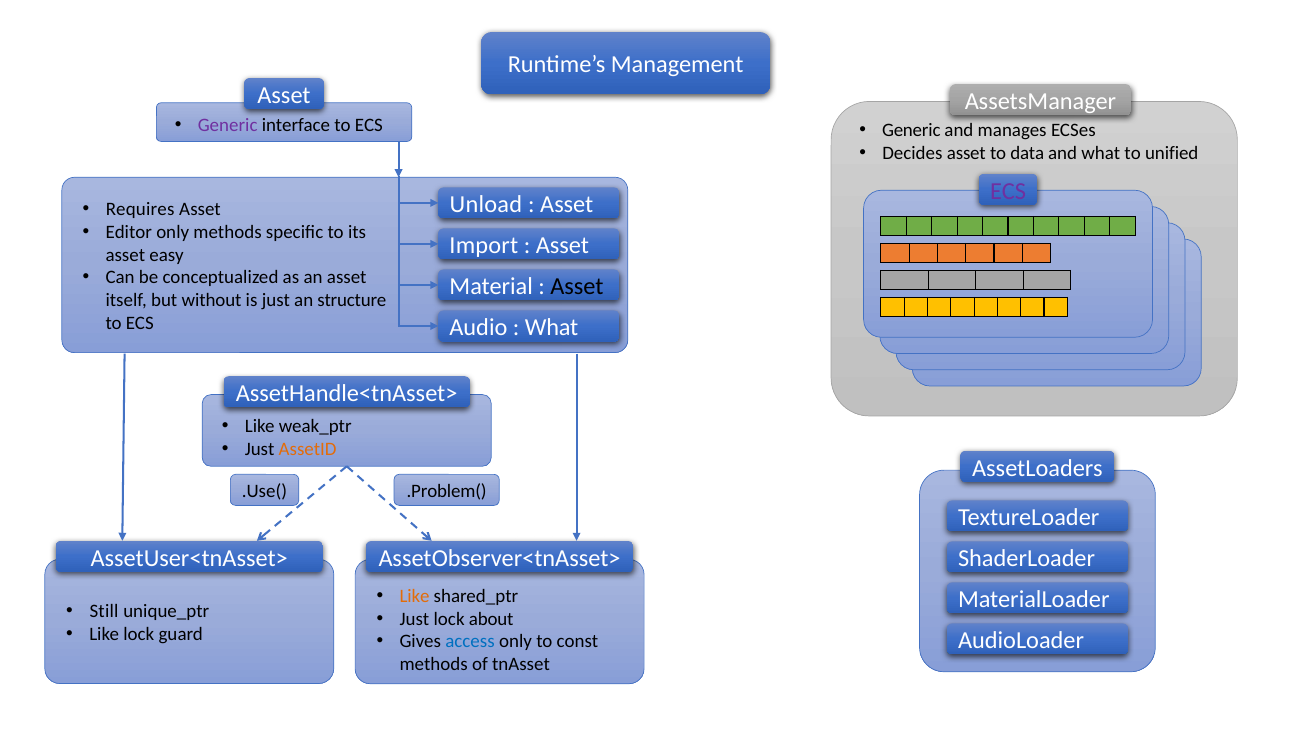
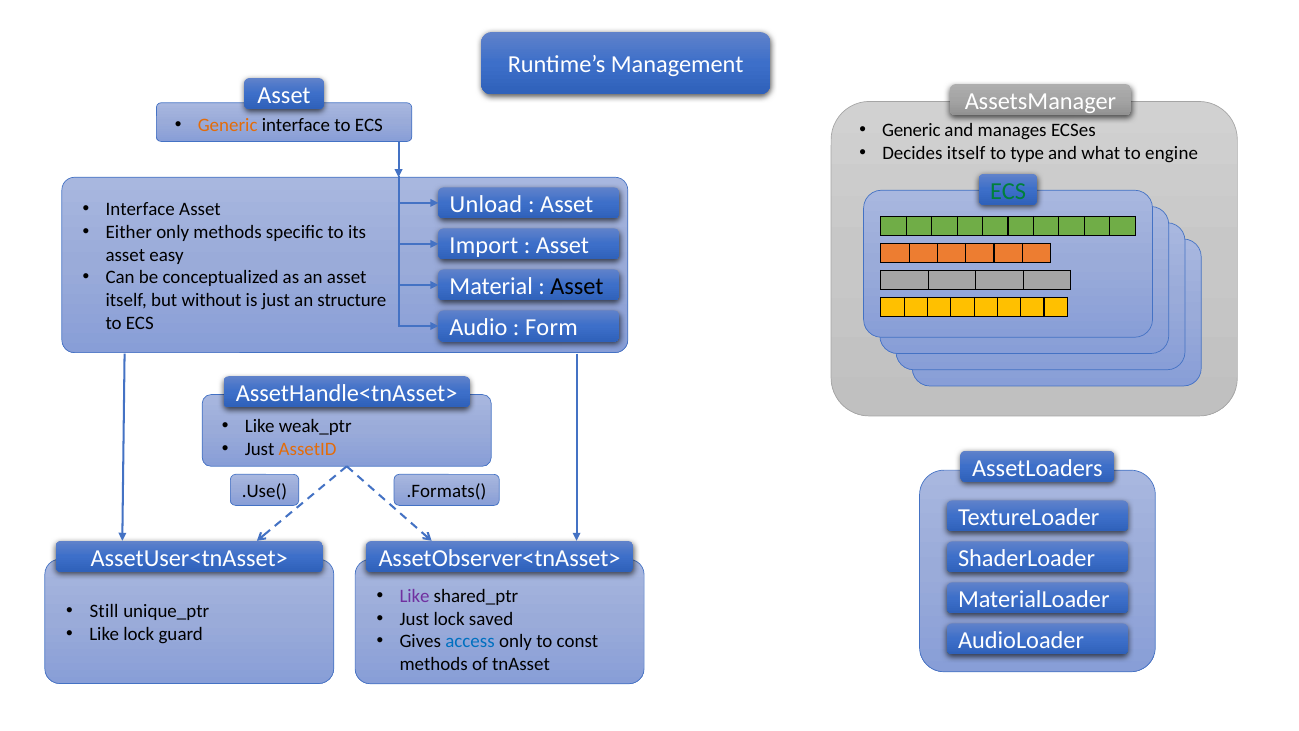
Generic colour: purple -> orange (228, 125)
Decides asset: asset -> itself (966, 153)
data: data -> type (1027, 153)
unified: unified -> engine (1172, 153)
ECS colour: purple -> green (1008, 191)
Requires: Requires -> Interface (140, 209)
Editor: Editor -> Either (129, 232)
What: What -> Form (551, 328)
.Problem(: .Problem( -> .Formats( (447, 491)
Like colour: orange -> purple (415, 596)
about: about -> saved (491, 619)
